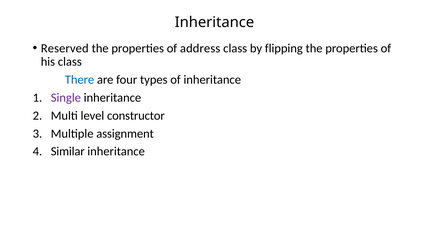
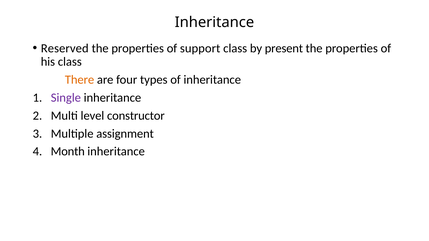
address: address -> support (200, 48)
flipping: flipping -> present (284, 48)
There colour: blue -> orange (80, 80)
Similar: Similar -> Month (68, 152)
